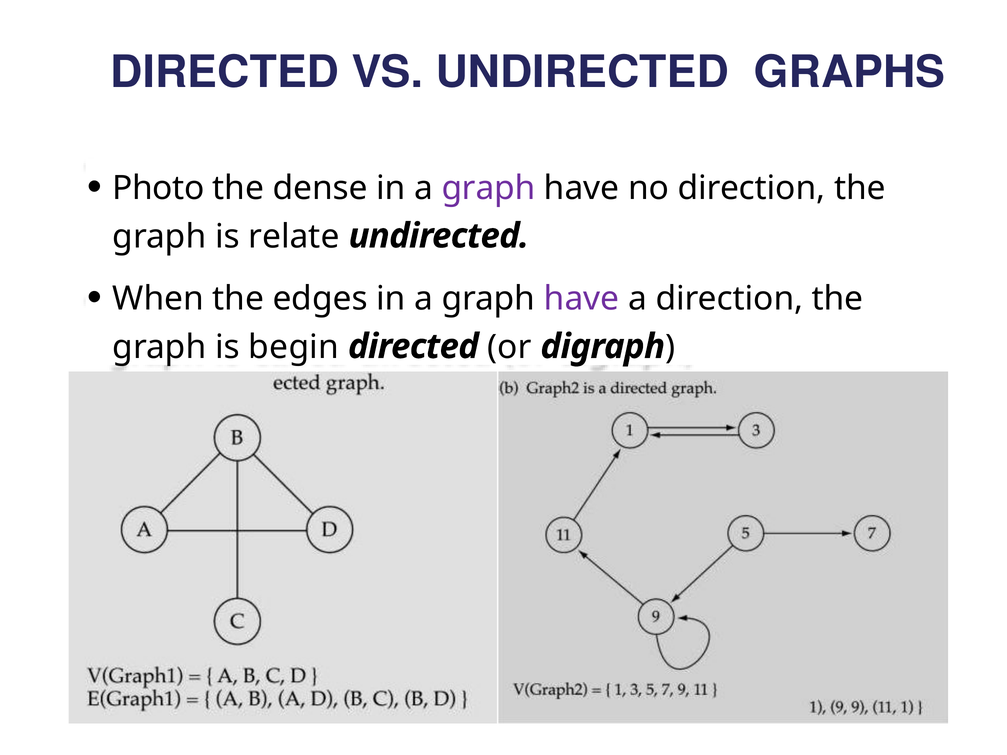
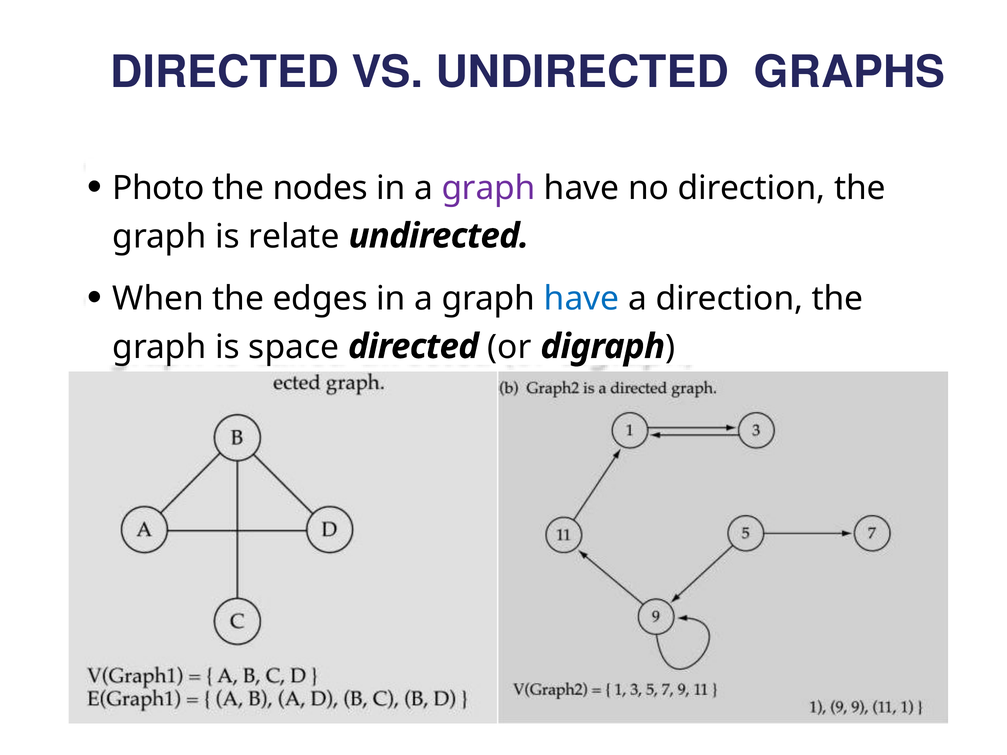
dense: dense -> nodes (320, 188)
have colour: purple -> blue (582, 299)
begin: begin -> space (294, 347)
